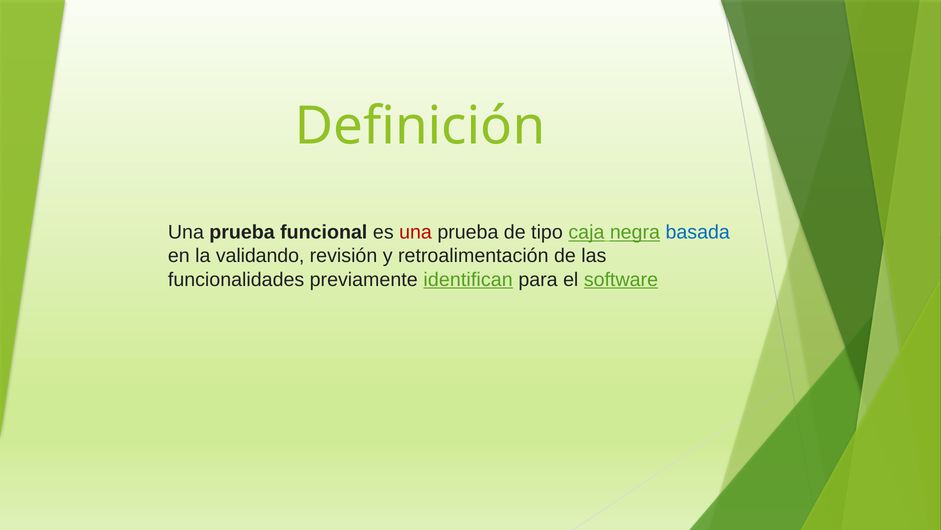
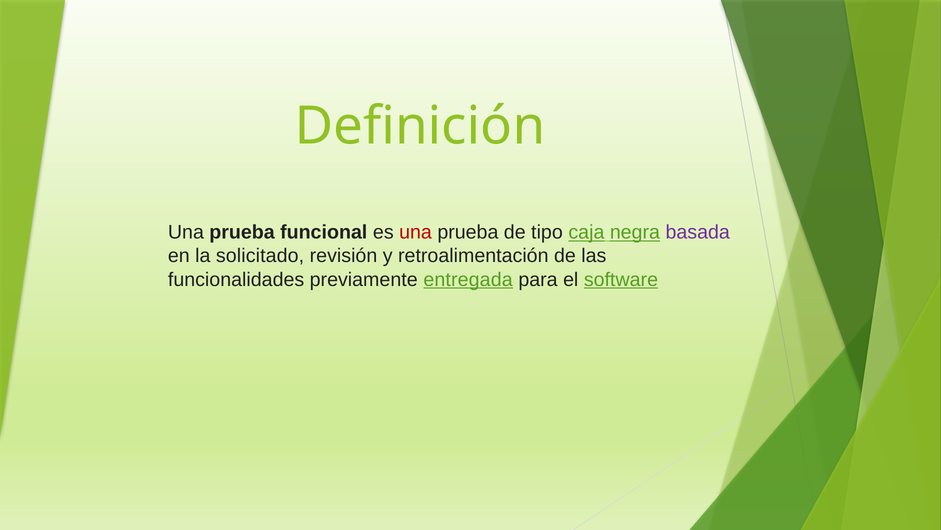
basada colour: blue -> purple (698, 232)
validando: validando -> solicitado (260, 256)
identifican: identifican -> entregada (468, 279)
